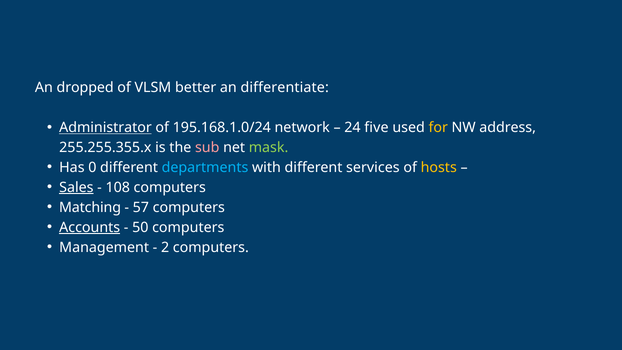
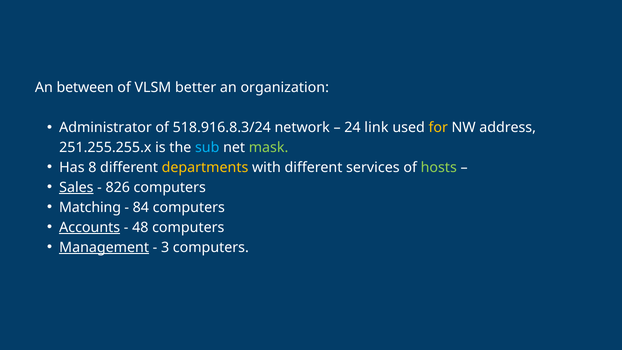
dropped: dropped -> between (85, 88)
differentiate: differentiate -> organization (285, 88)
Administrator underline: present -> none (105, 128)
195.168.1.0/24: 195.168.1.0/24 -> 518.916.8.3/24 (222, 128)
five: five -> link (376, 128)
255.255.355.x: 255.255.355.x -> 251.255.255.x (105, 148)
sub colour: pink -> light blue (207, 148)
0: 0 -> 8 (92, 168)
departments colour: light blue -> yellow (205, 168)
hosts colour: yellow -> light green (439, 168)
108: 108 -> 826 (118, 187)
57: 57 -> 84 (141, 207)
50: 50 -> 48 (140, 227)
Management underline: none -> present (104, 247)
2: 2 -> 3 (165, 247)
